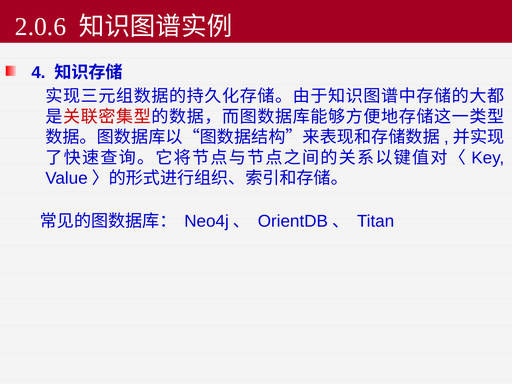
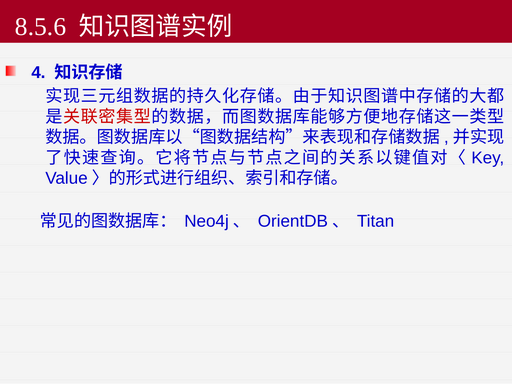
2.0.6: 2.0.6 -> 8.5.6 (41, 27)
